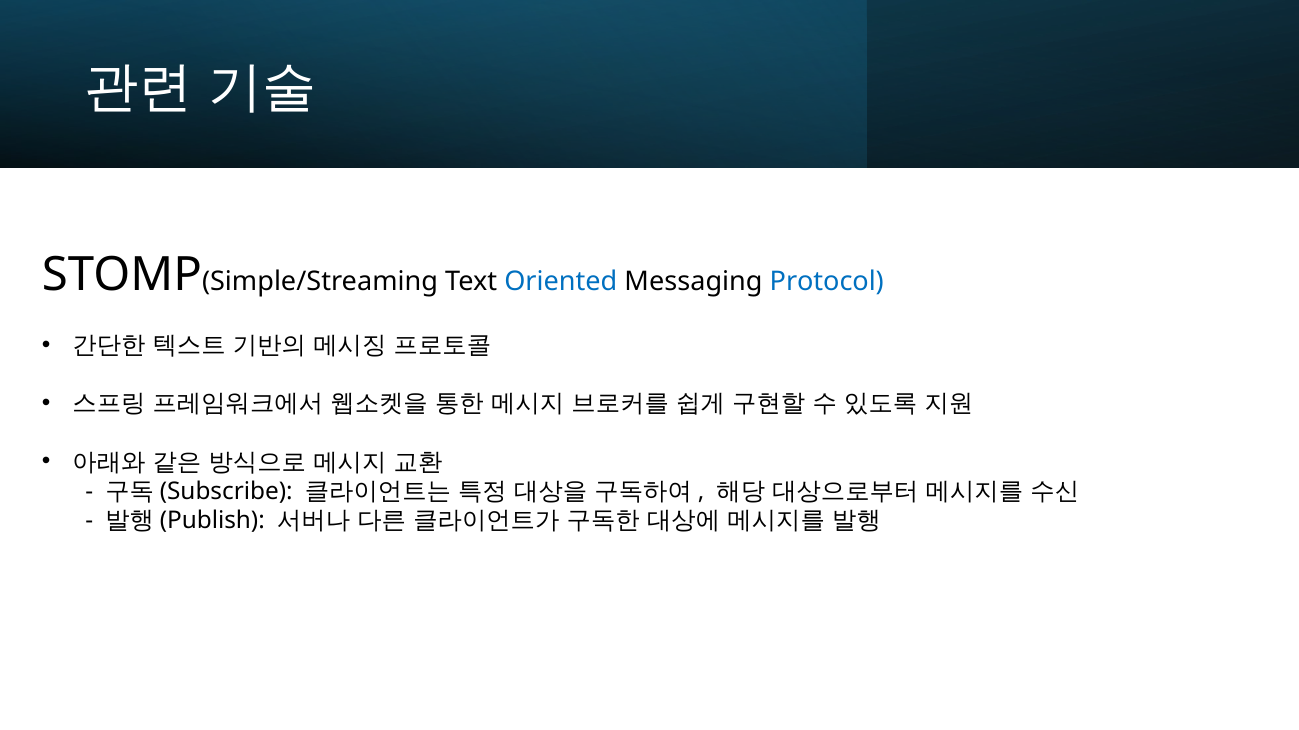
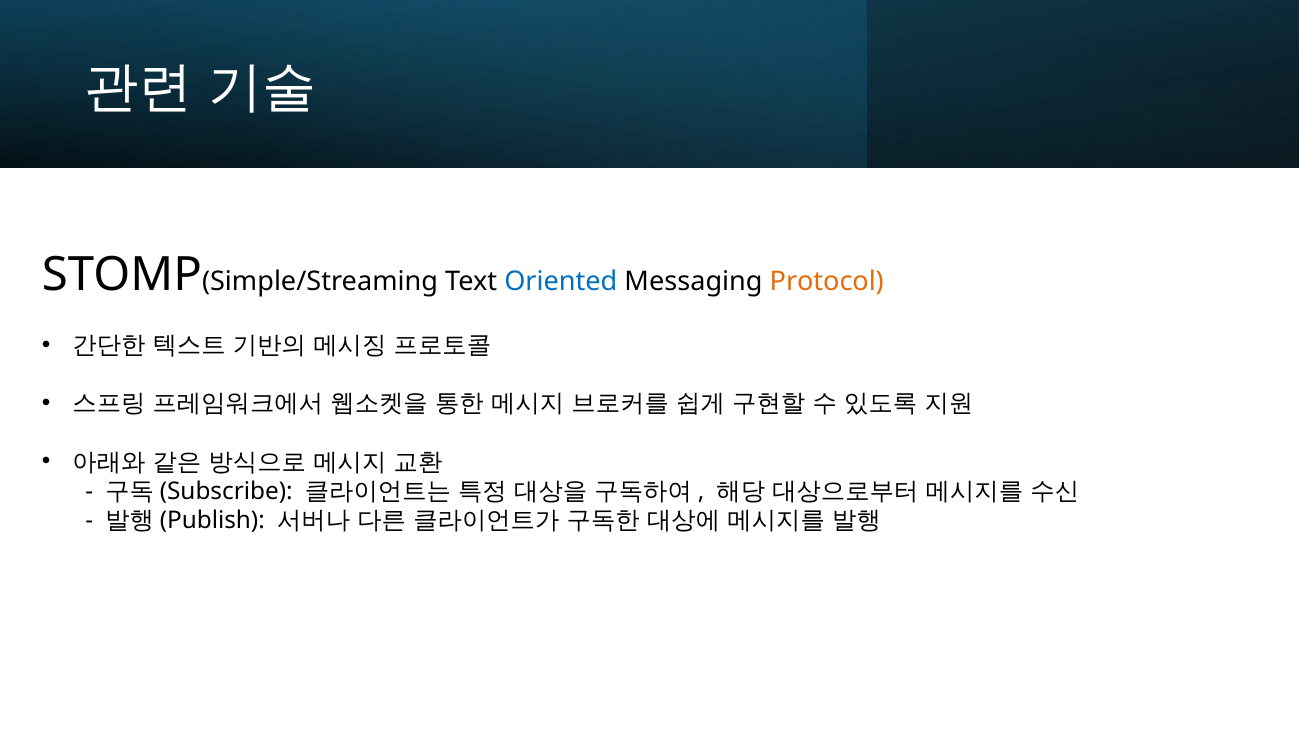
Protocol colour: blue -> orange (827, 282)
